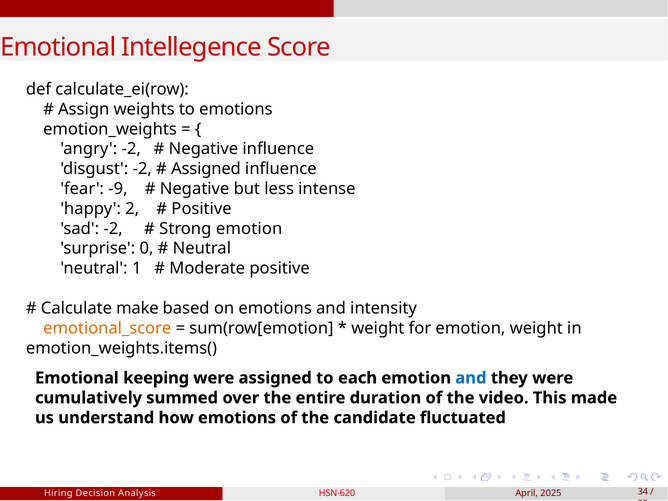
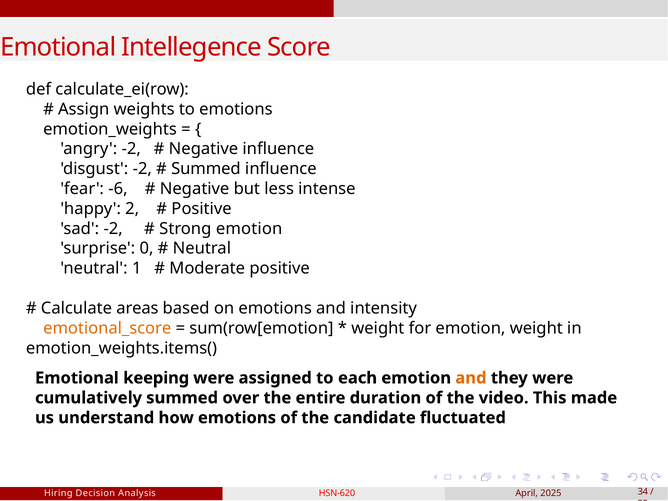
Assigned: Assigned -> Summed (206, 169)
-9: -9 -> -6 (118, 189)
make: make -> areas (137, 308)
and colour: blue -> orange (471, 378)
